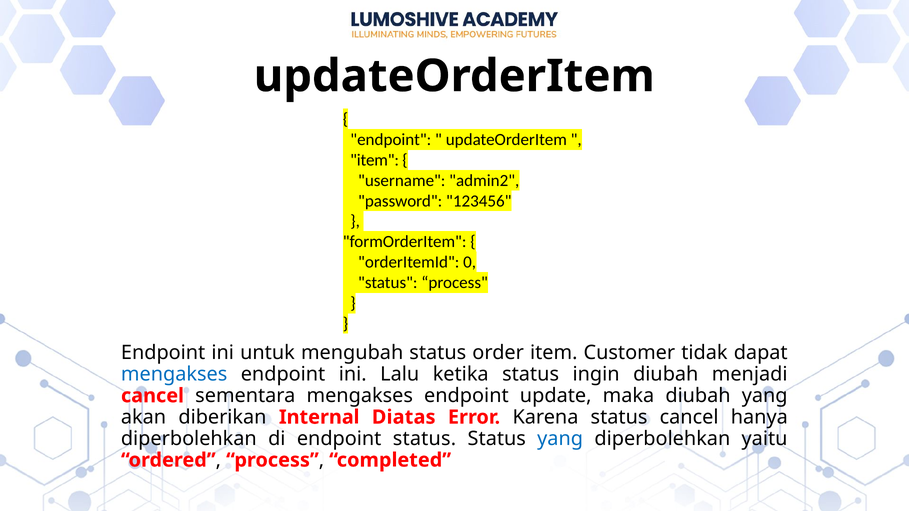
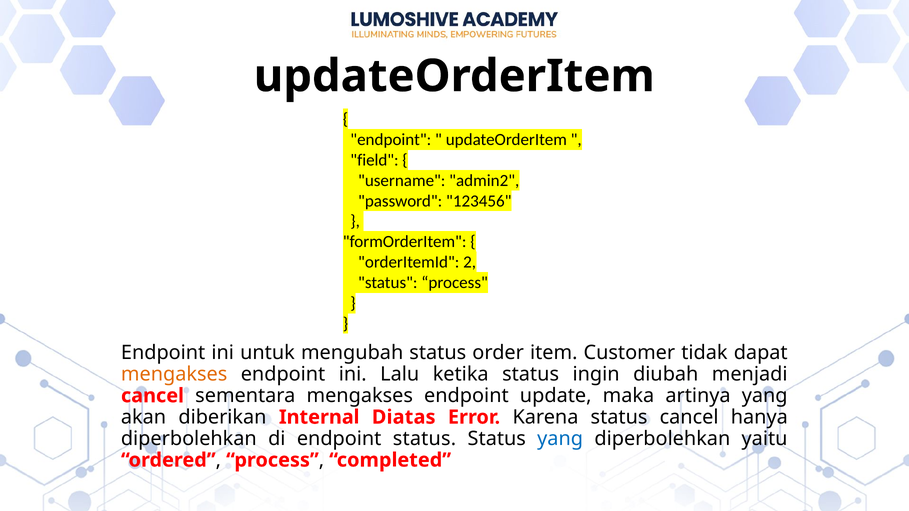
item: item -> field (374, 160)
0: 0 -> 2 (470, 262)
mengakses colour: blue -> orange (174, 374)
maka diubah: diubah -> artinya (698, 396)
